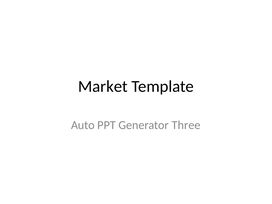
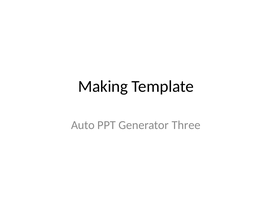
Market: Market -> Making (103, 86)
